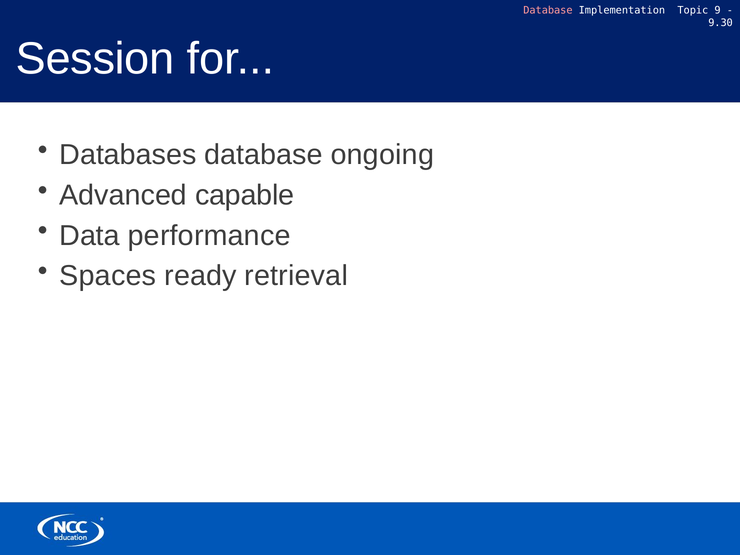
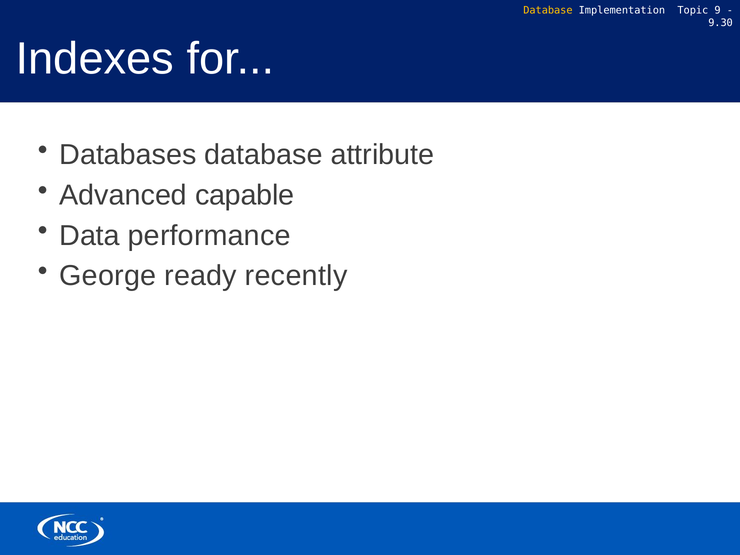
Database colour: pink -> yellow (548, 10)
Session: Session -> Indexes (95, 59)
ongoing: ongoing -> attribute (382, 155)
Spaces: Spaces -> George (108, 276)
retrieval: retrieval -> recently (296, 276)
